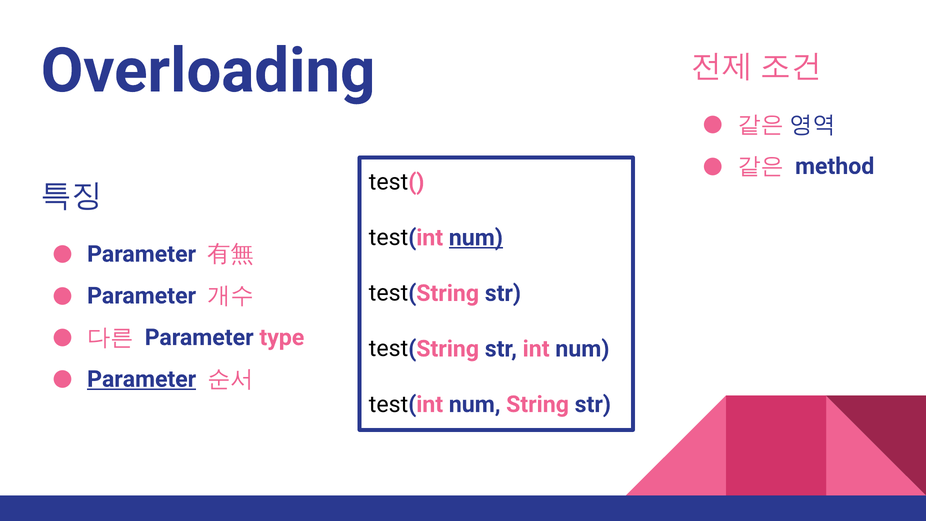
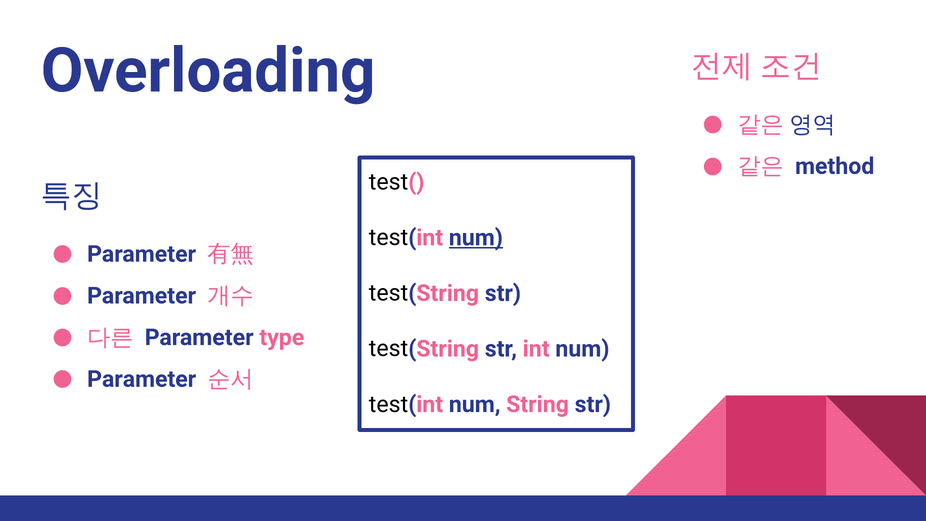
Parameter underline: present -> none (142, 379)
